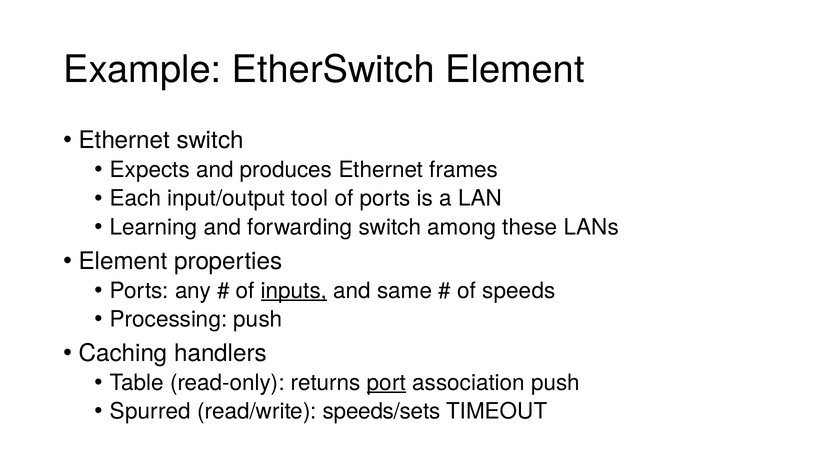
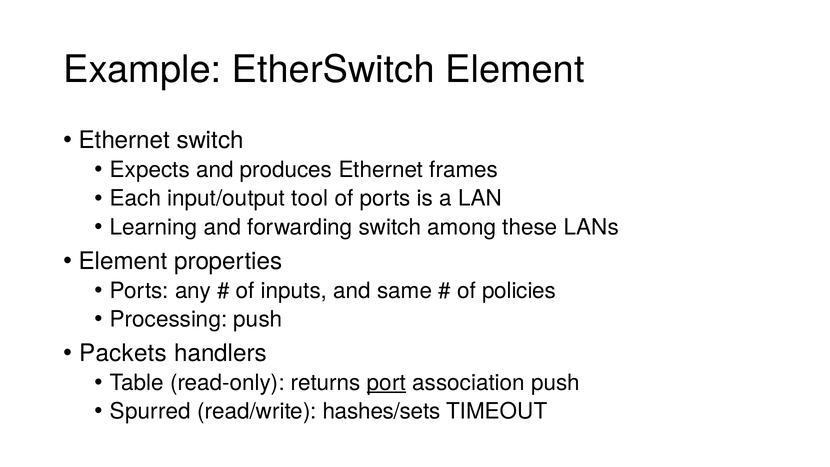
inputs underline: present -> none (294, 291)
speeds: speeds -> policies (519, 291)
Caching: Caching -> Packets (123, 353)
speeds/sets: speeds/sets -> hashes/sets (382, 411)
